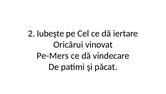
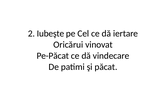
Pe-Mers: Pe-Mers -> Pe-Păcat (53, 55)
